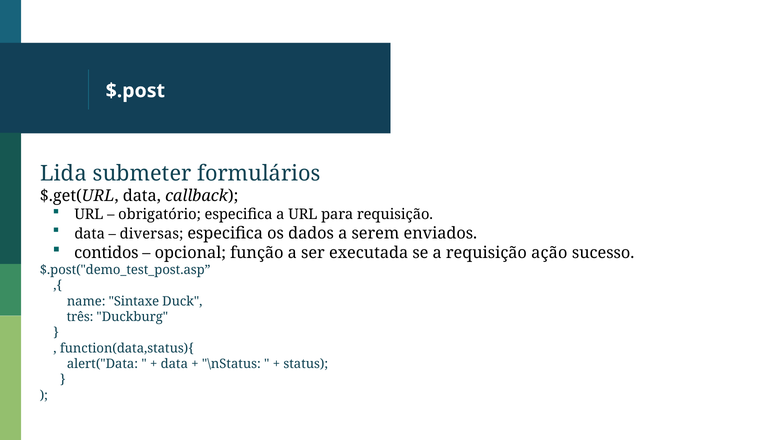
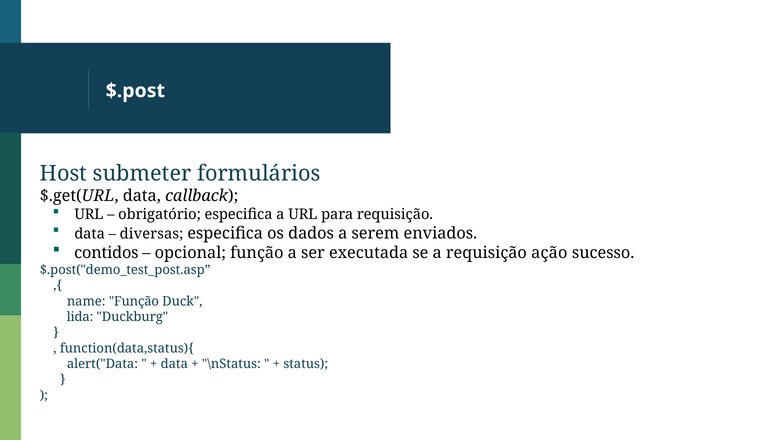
Lida: Lida -> Host (63, 173)
name Sintaxe: Sintaxe -> Função (134, 301)
três: três -> lida (80, 317)
